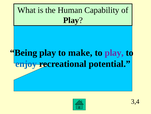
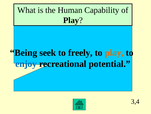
Being play: play -> seek (48, 52)
make: make -> freely (80, 52)
play colour: purple -> orange (114, 52)
